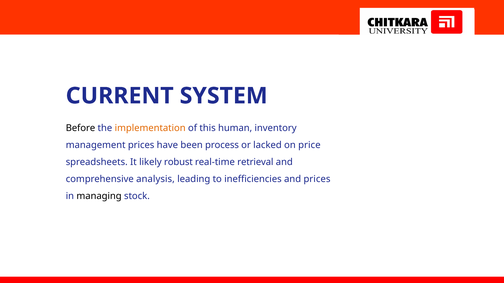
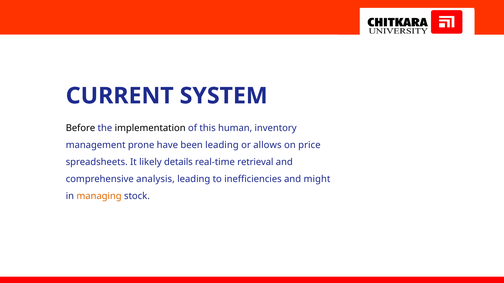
implementation colour: orange -> black (150, 128)
management prices: prices -> prone (141, 145)
been process: process -> leading (222, 145)
lacked: lacked -> allows (267, 145)
robust: robust -> details (178, 162)
and prices: prices -> might (317, 179)
managing colour: black -> orange (99, 196)
